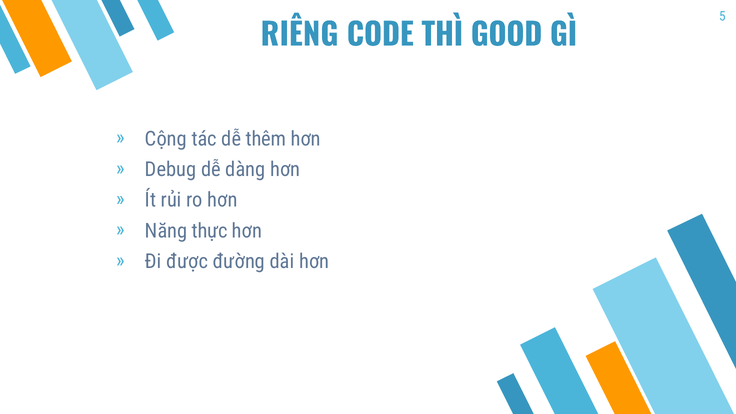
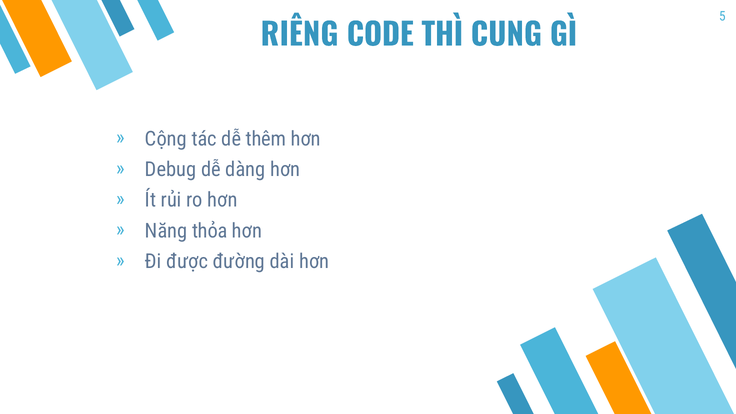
GOOD: GOOD -> CUNG (506, 35)
thực: thực -> thỏa (210, 231)
